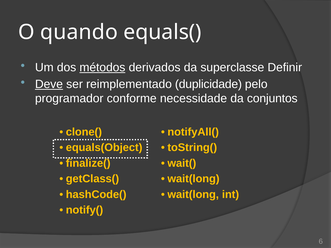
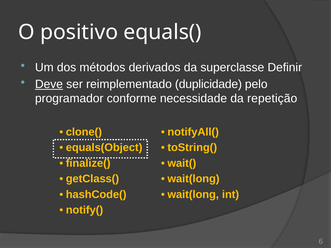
quando: quando -> positivo (79, 32)
métodos underline: present -> none (102, 68)
conjuntos: conjuntos -> repetição (272, 99)
